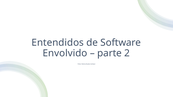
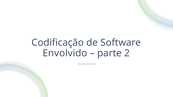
Entendidos: Entendidos -> Codificação (58, 43)
